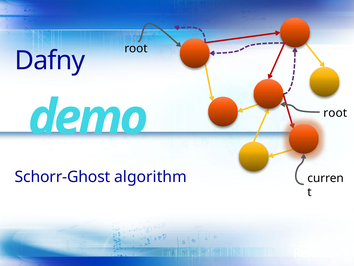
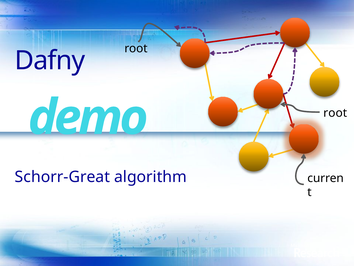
Schorr-Ghost: Schorr-Ghost -> Schorr-Great (62, 177)
